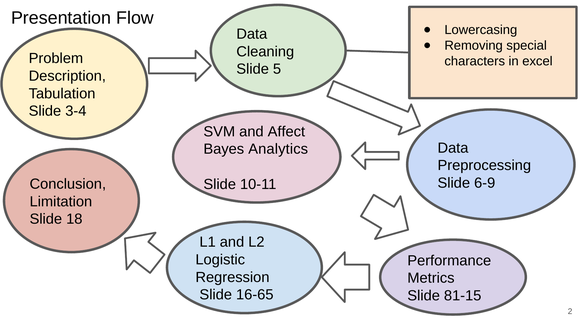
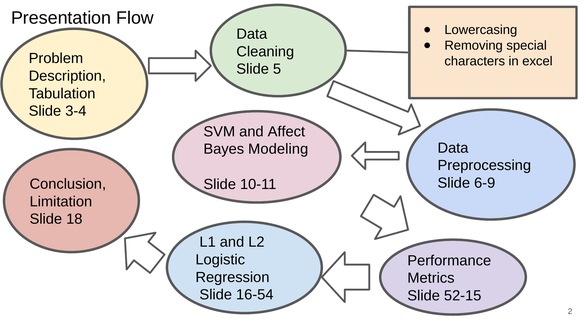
Analytics: Analytics -> Modeling (278, 149)
16-65: 16-65 -> 16-54 (255, 295)
81-15: 81-15 -> 52-15 (463, 296)
